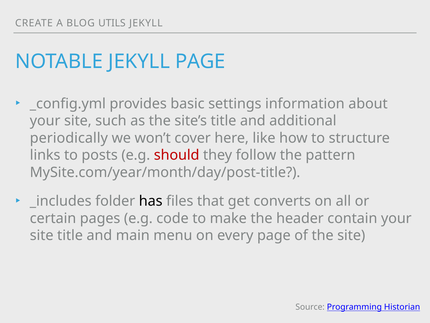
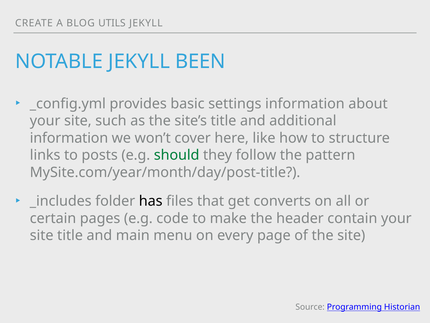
JEKYLL PAGE: PAGE -> BEEN (200, 61)
periodically: periodically -> information (69, 138)
should colour: red -> green (177, 155)
